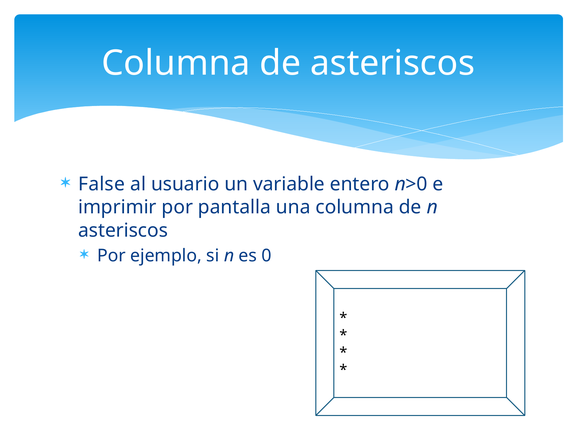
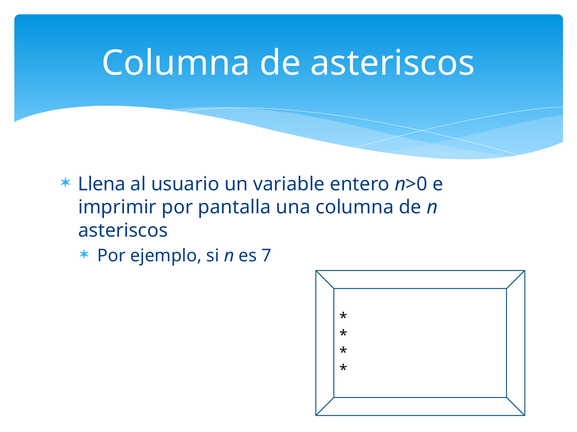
False: False -> Llena (102, 185)
0: 0 -> 7 (267, 256)
